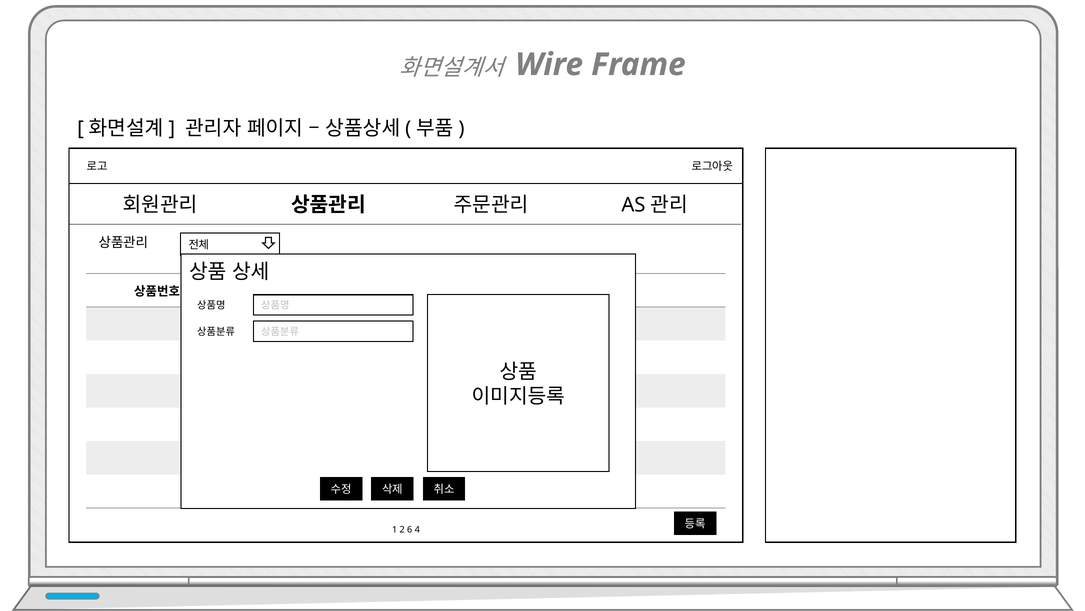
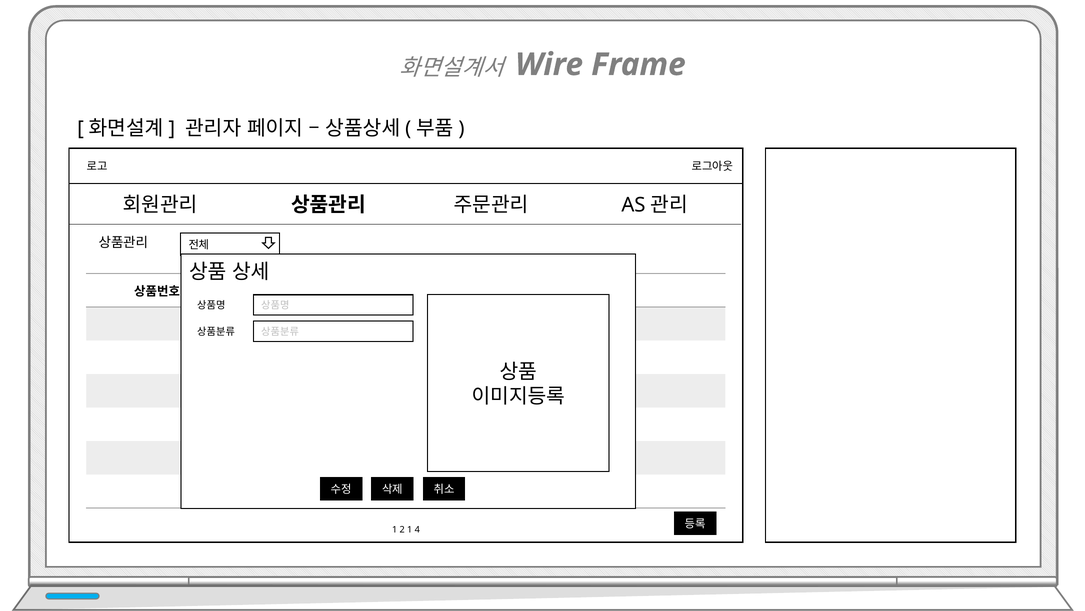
2 6: 6 -> 1 (410, 529)
